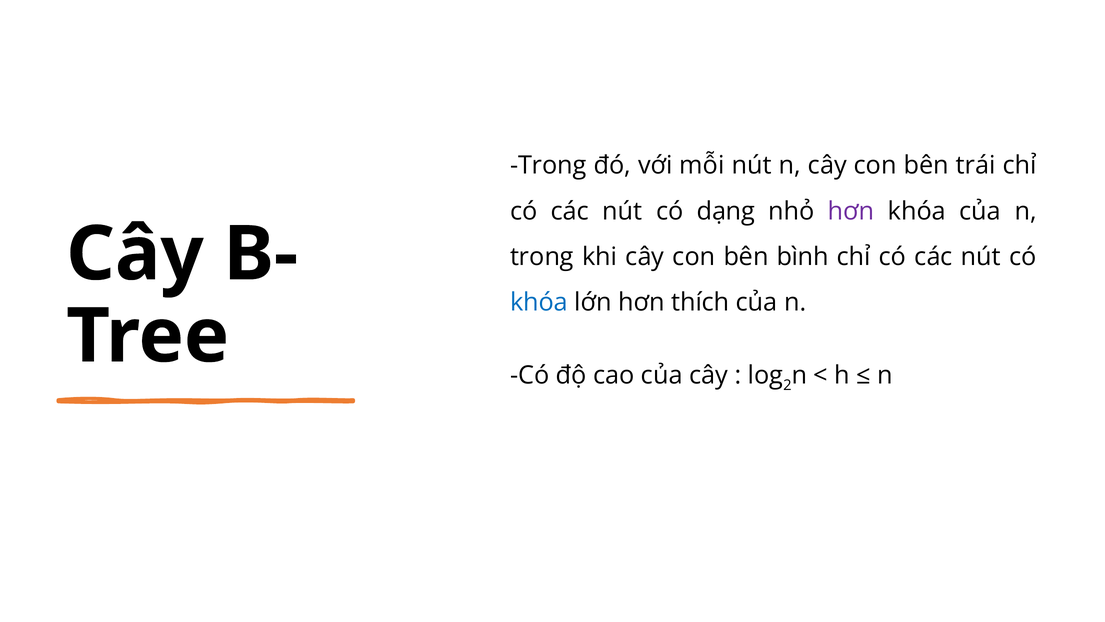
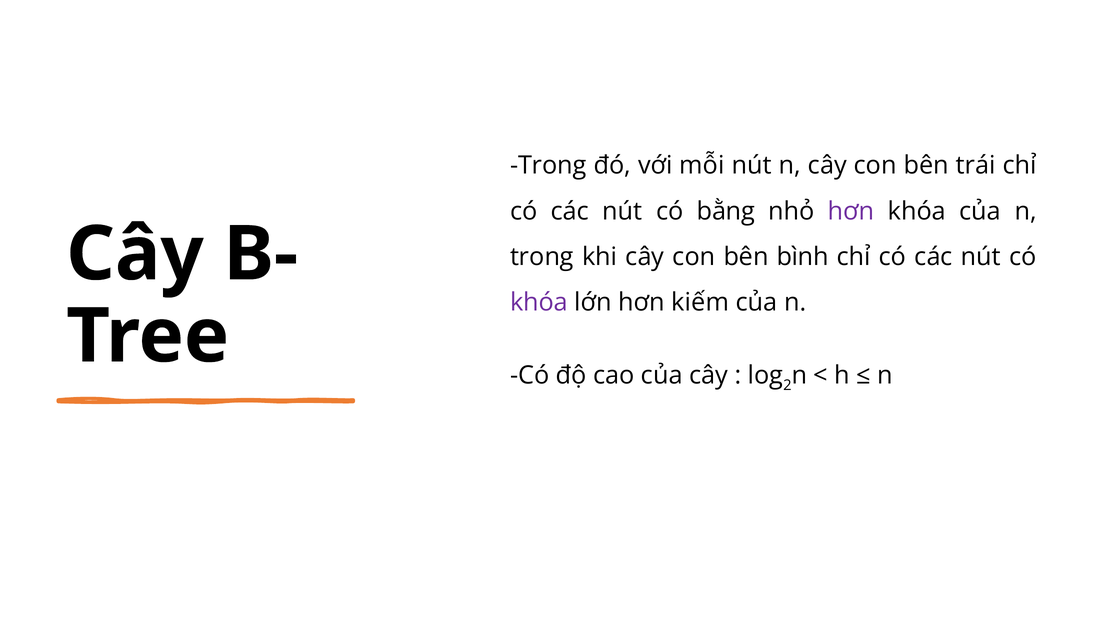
dạng: dạng -> bằng (726, 211)
khóa colour: blue -> purple (539, 302)
thích: thích -> kiếm (700, 302)
